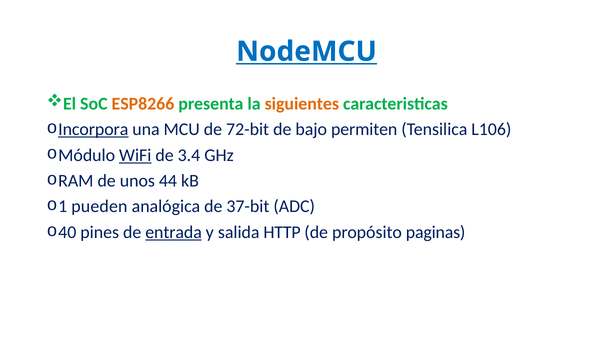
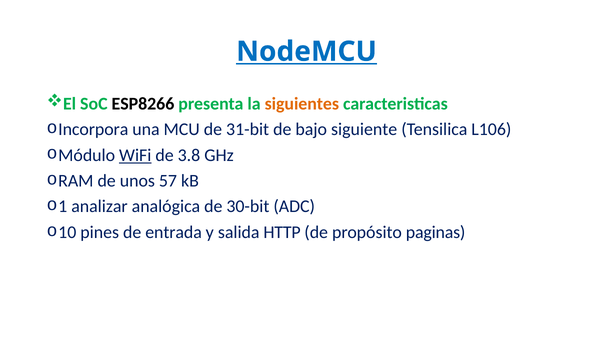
ESP8266 colour: orange -> black (143, 104)
Incorpora underline: present -> none (93, 129)
72-bit: 72-bit -> 31-bit (248, 129)
permiten: permiten -> siguiente (364, 129)
3.4: 3.4 -> 3.8 (189, 155)
44: 44 -> 57 (168, 181)
pueden: pueden -> analizar (99, 206)
37-bit: 37-bit -> 30-bit (248, 206)
40: 40 -> 10 (67, 232)
entrada underline: present -> none (174, 232)
